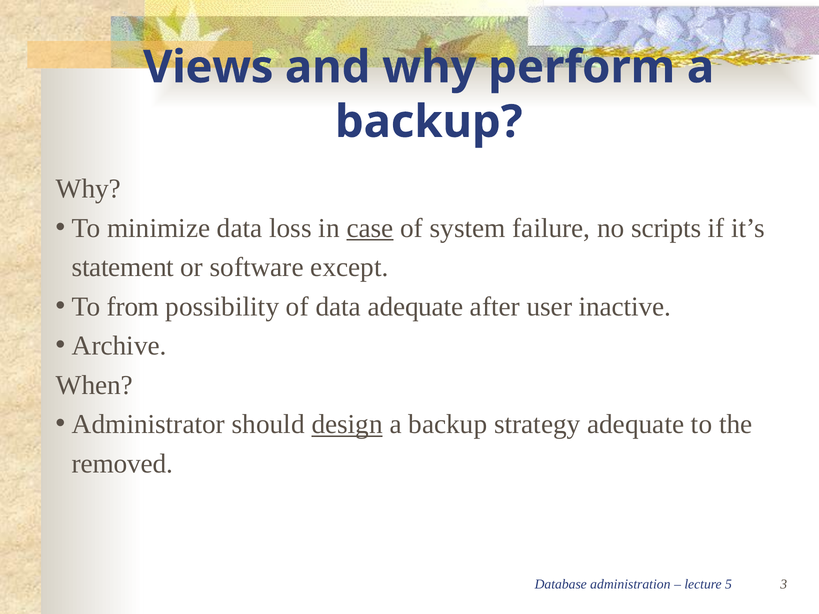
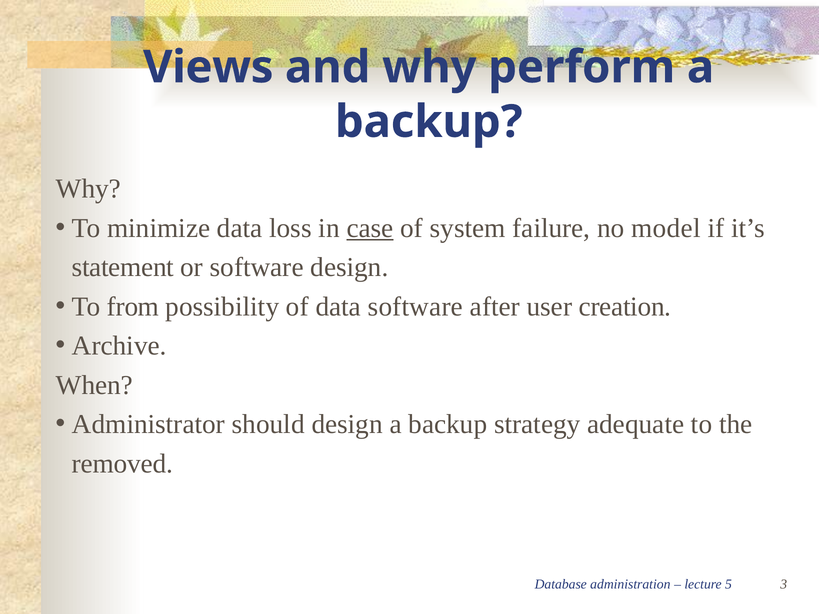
scripts: scripts -> model (666, 228)
software except: except -> design (349, 267)
data adequate: adequate -> software (415, 307)
inactive: inactive -> creation (625, 307)
design underline: present -> none (347, 425)
